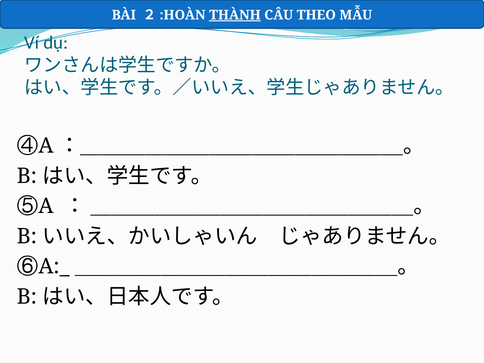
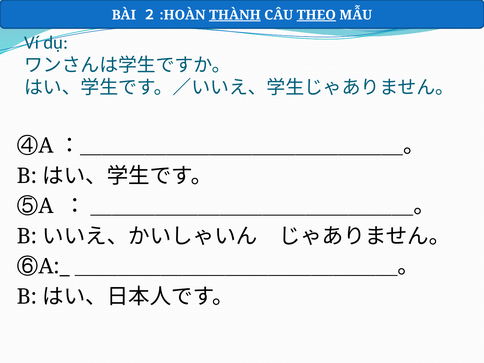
THEO underline: none -> present (316, 15)
